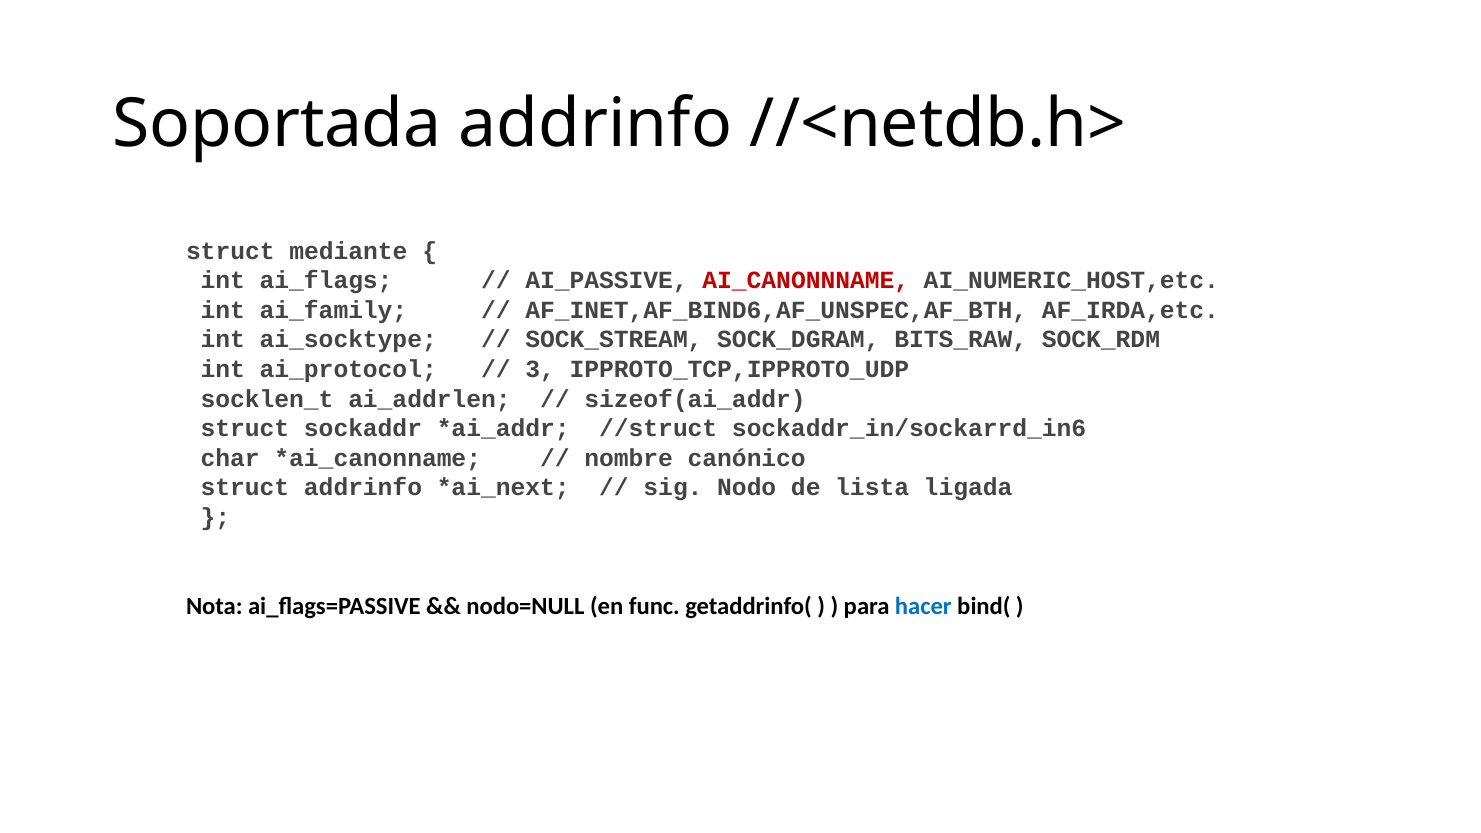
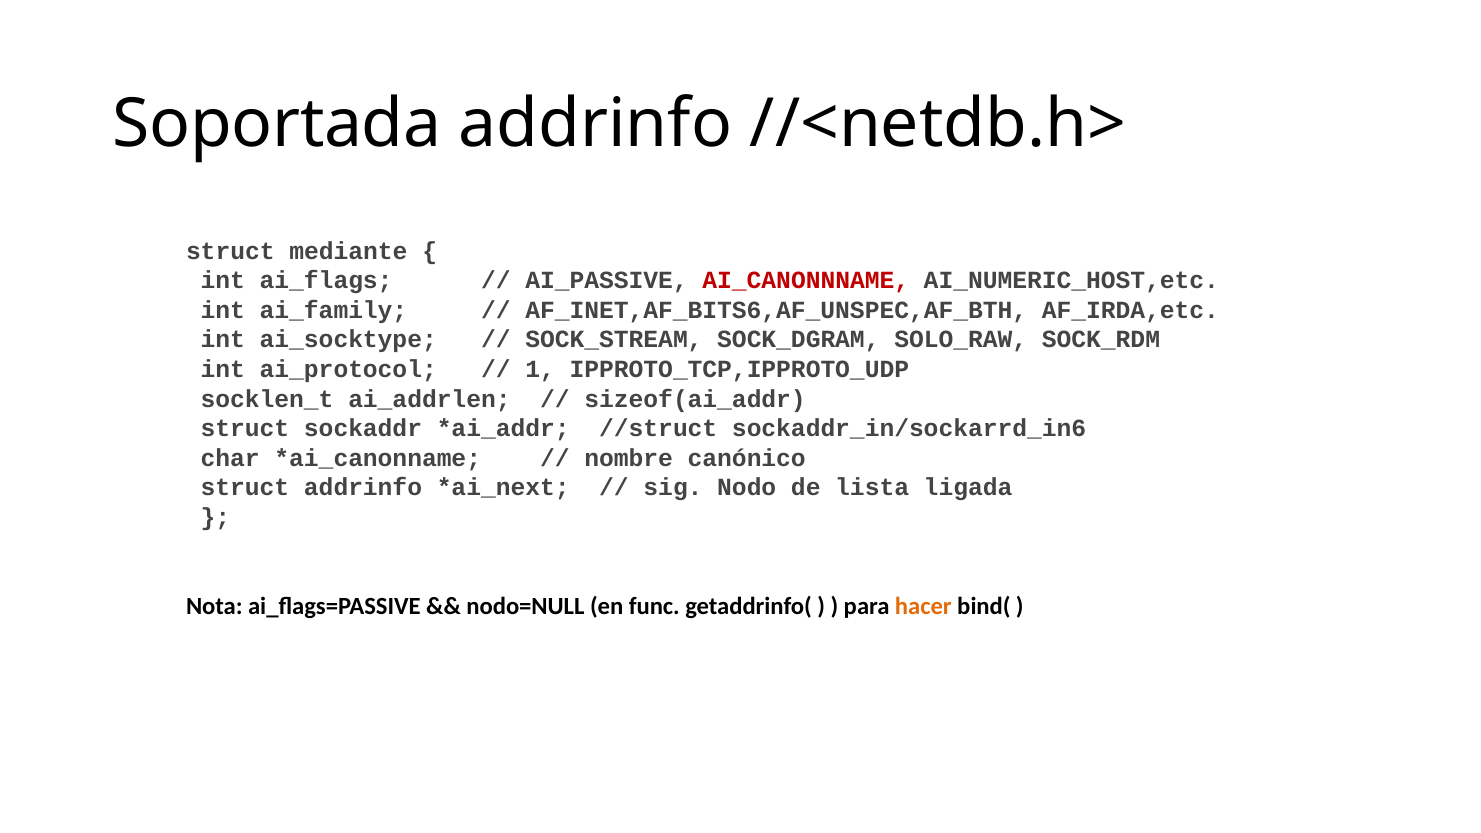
AF_INET,AF_BIND6,AF_UNSPEC,AF_BTH: AF_INET,AF_BIND6,AF_UNSPEC,AF_BTH -> AF_INET,AF_BITS6,AF_UNSPEC,AF_BTH (776, 310)
BITS_RAW: BITS_RAW -> SOLO_RAW (961, 340)
3: 3 -> 1 (540, 369)
hacer colour: blue -> orange (923, 606)
